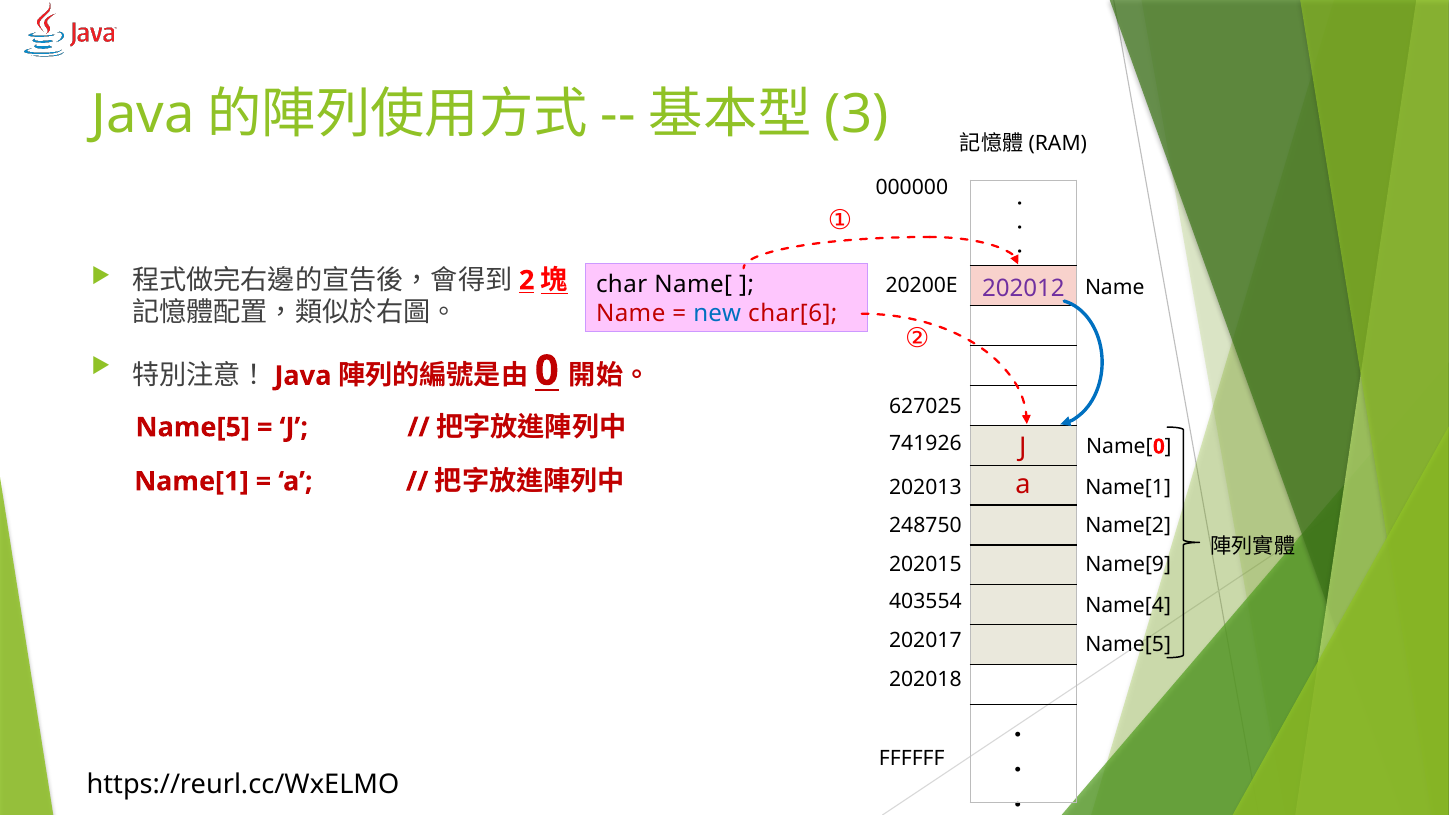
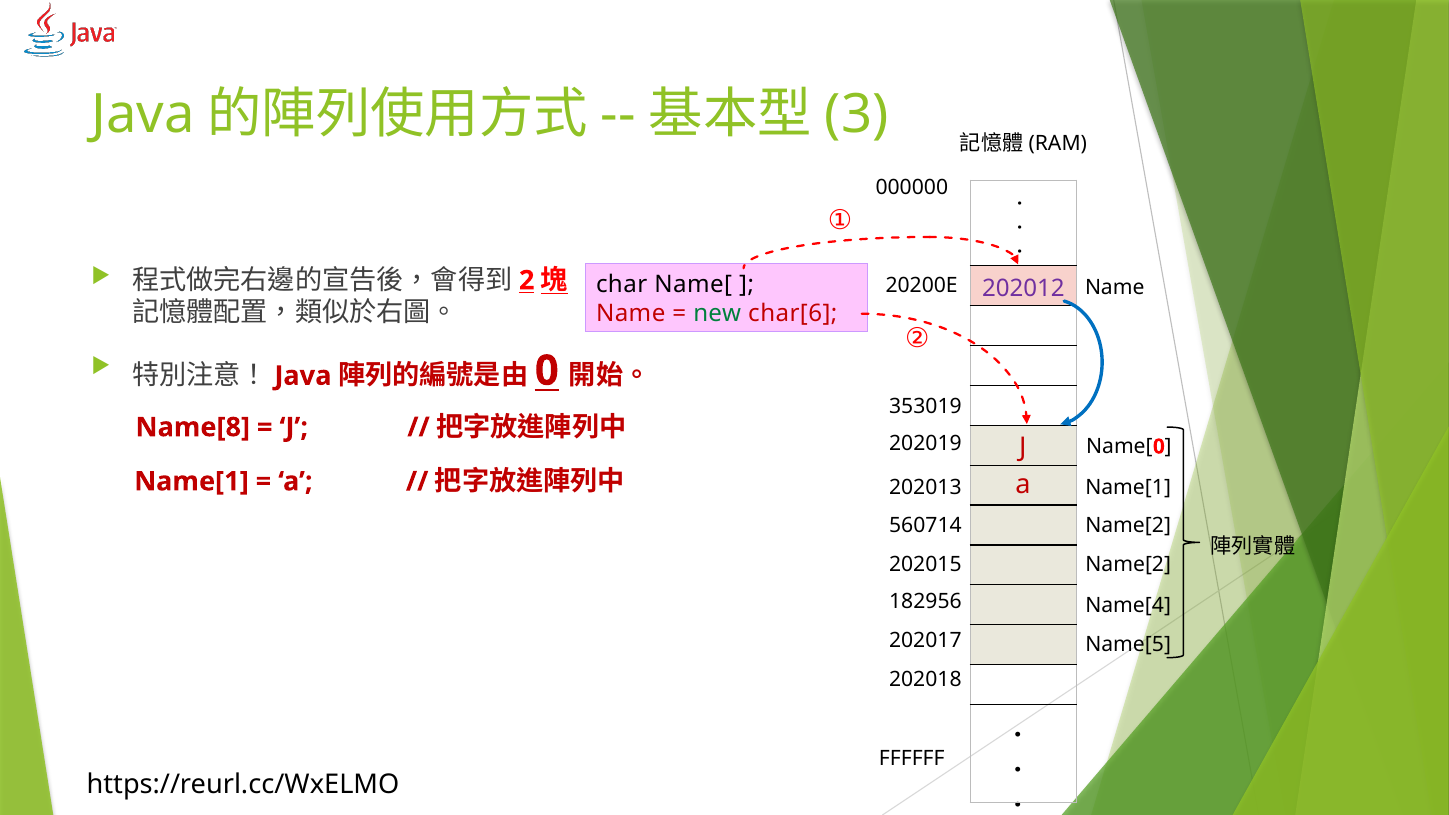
new colour: blue -> green (717, 314)
627025: 627025 -> 353019 (925, 407)
Name[5: Name[5 -> Name[8 (193, 427)
741926: 741926 -> 202019 (925, 444)
248750: 248750 -> 560714 (925, 526)
Name[9: Name[9 -> Name[2 (1128, 565)
403554: 403554 -> 182956 (925, 601)
